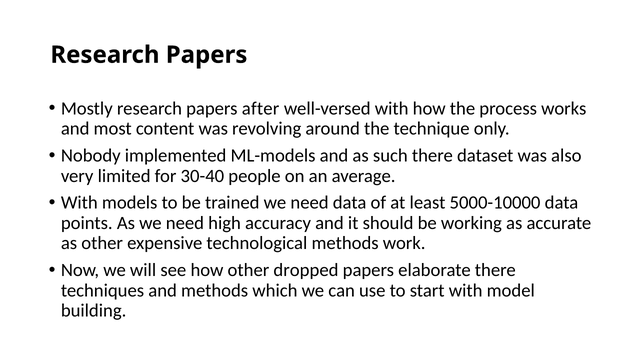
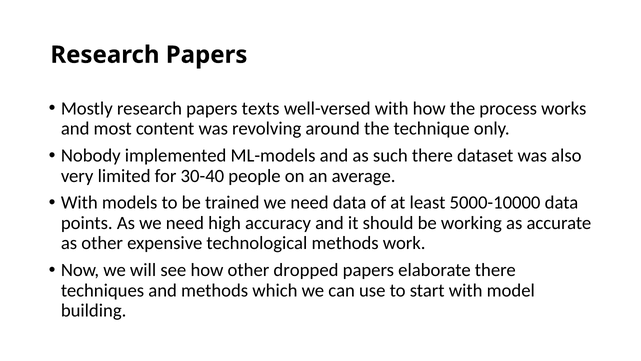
after: after -> texts (261, 108)
